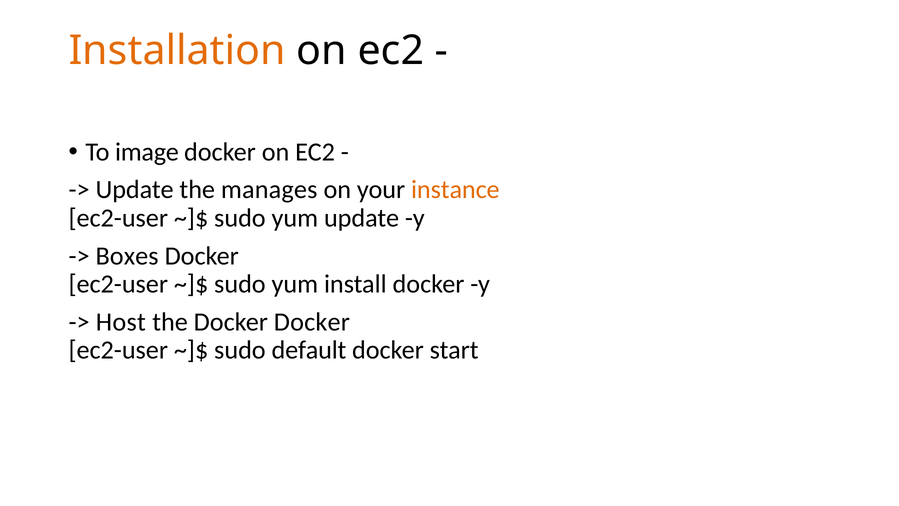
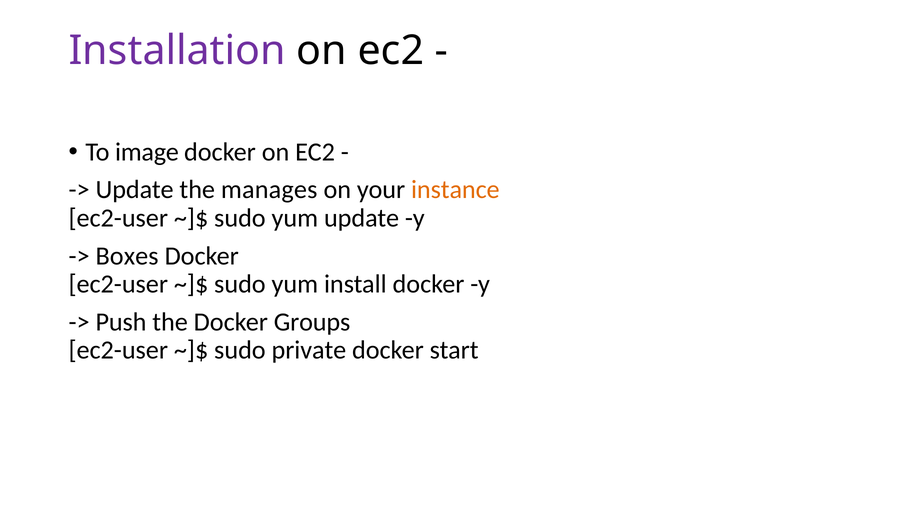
Installation colour: orange -> purple (177, 51)
Host: Host -> Push (121, 322)
Docker Docker: Docker -> Groups (312, 322)
default: default -> private (309, 350)
